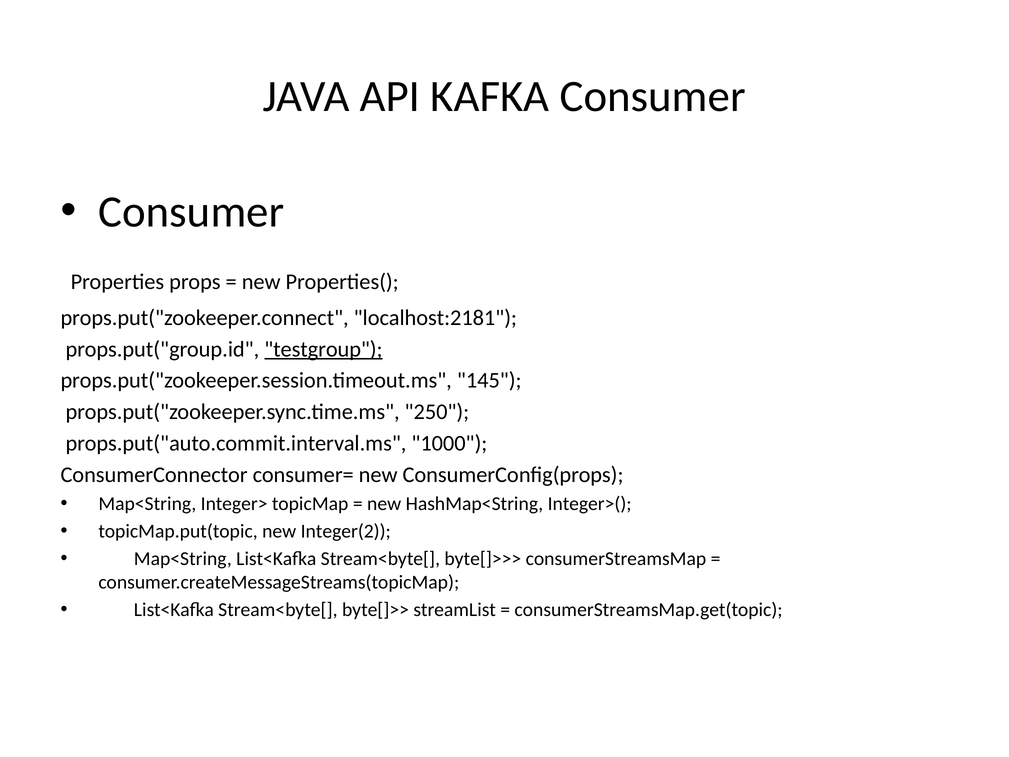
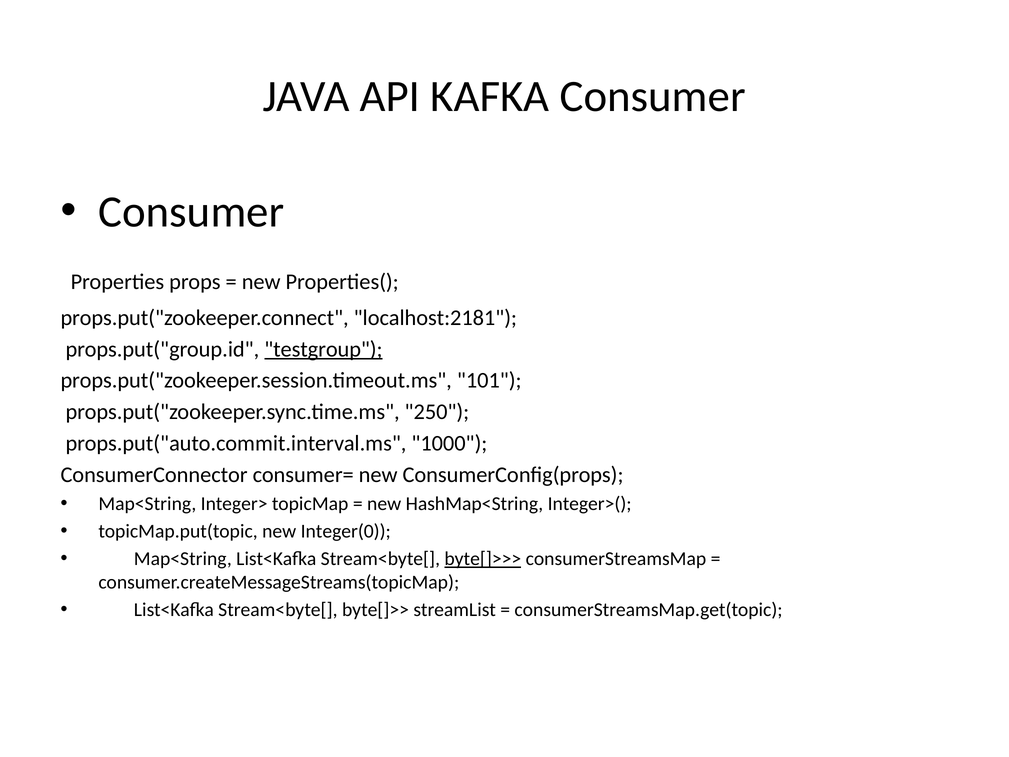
145: 145 -> 101 (489, 380)
Integer(2: Integer(2 -> Integer(0 (346, 531)
byte[]>>> underline: none -> present (483, 559)
